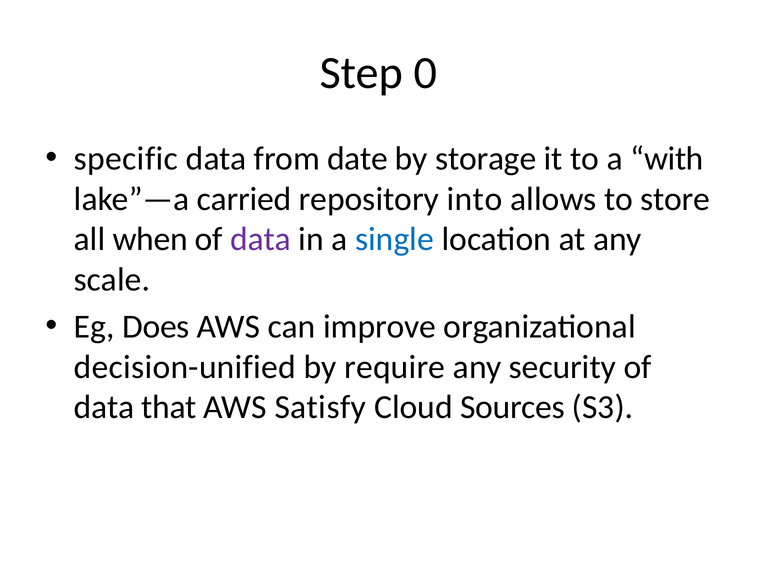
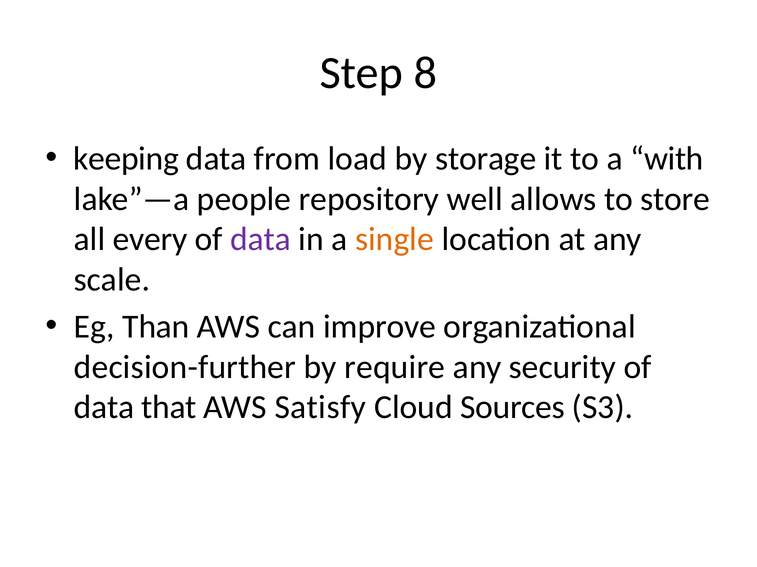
0: 0 -> 8 (425, 73)
specific: specific -> keeping (126, 159)
date: date -> load (357, 159)
carried: carried -> people (244, 199)
into: into -> well (475, 199)
when: when -> every (150, 240)
single colour: blue -> orange (394, 240)
Does: Does -> Than (156, 327)
decision-unified: decision-unified -> decision-further (185, 367)
